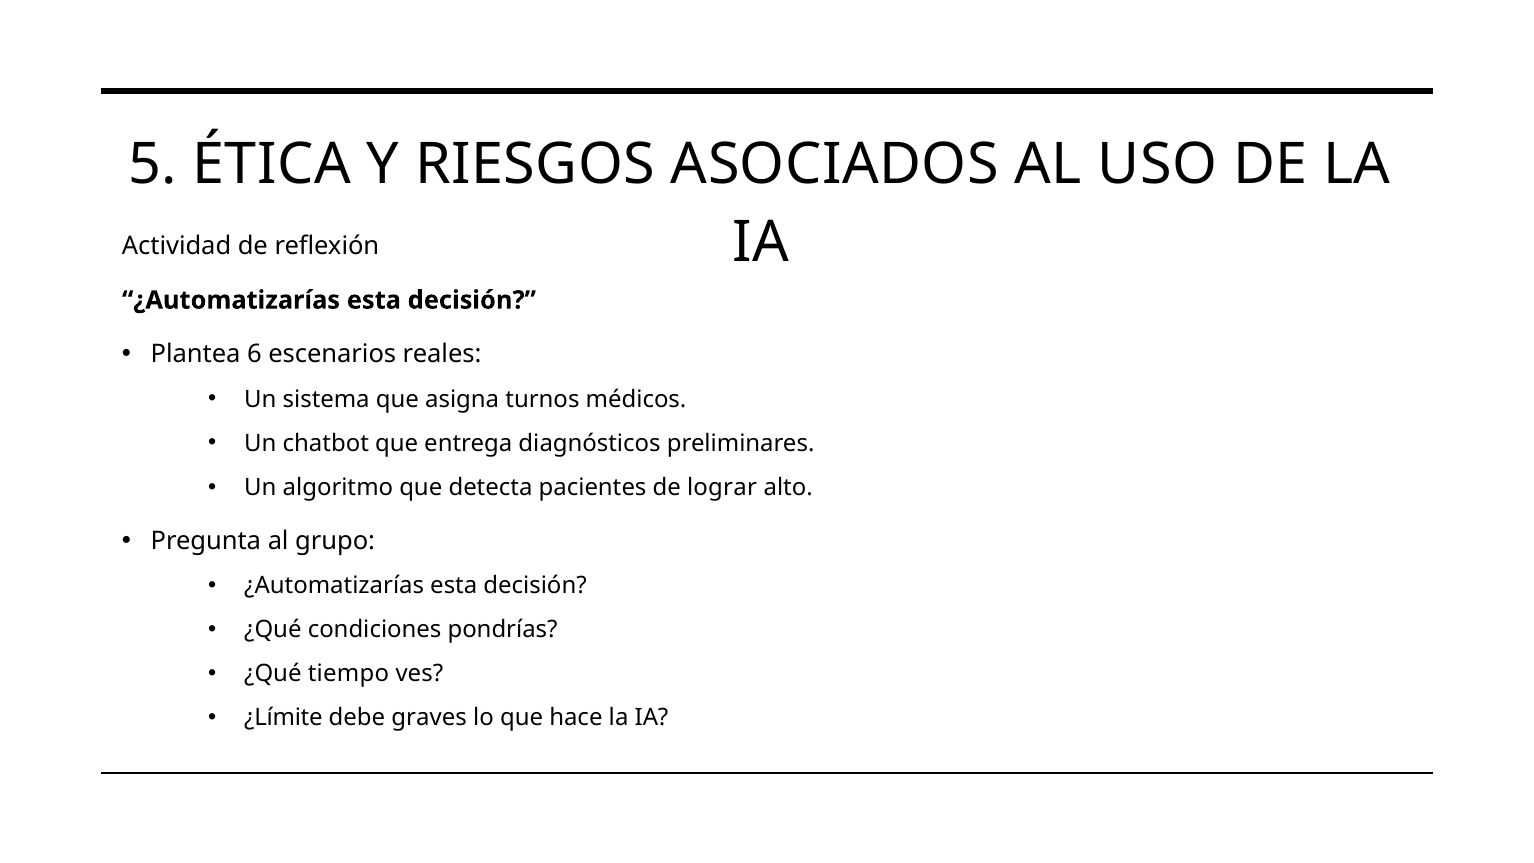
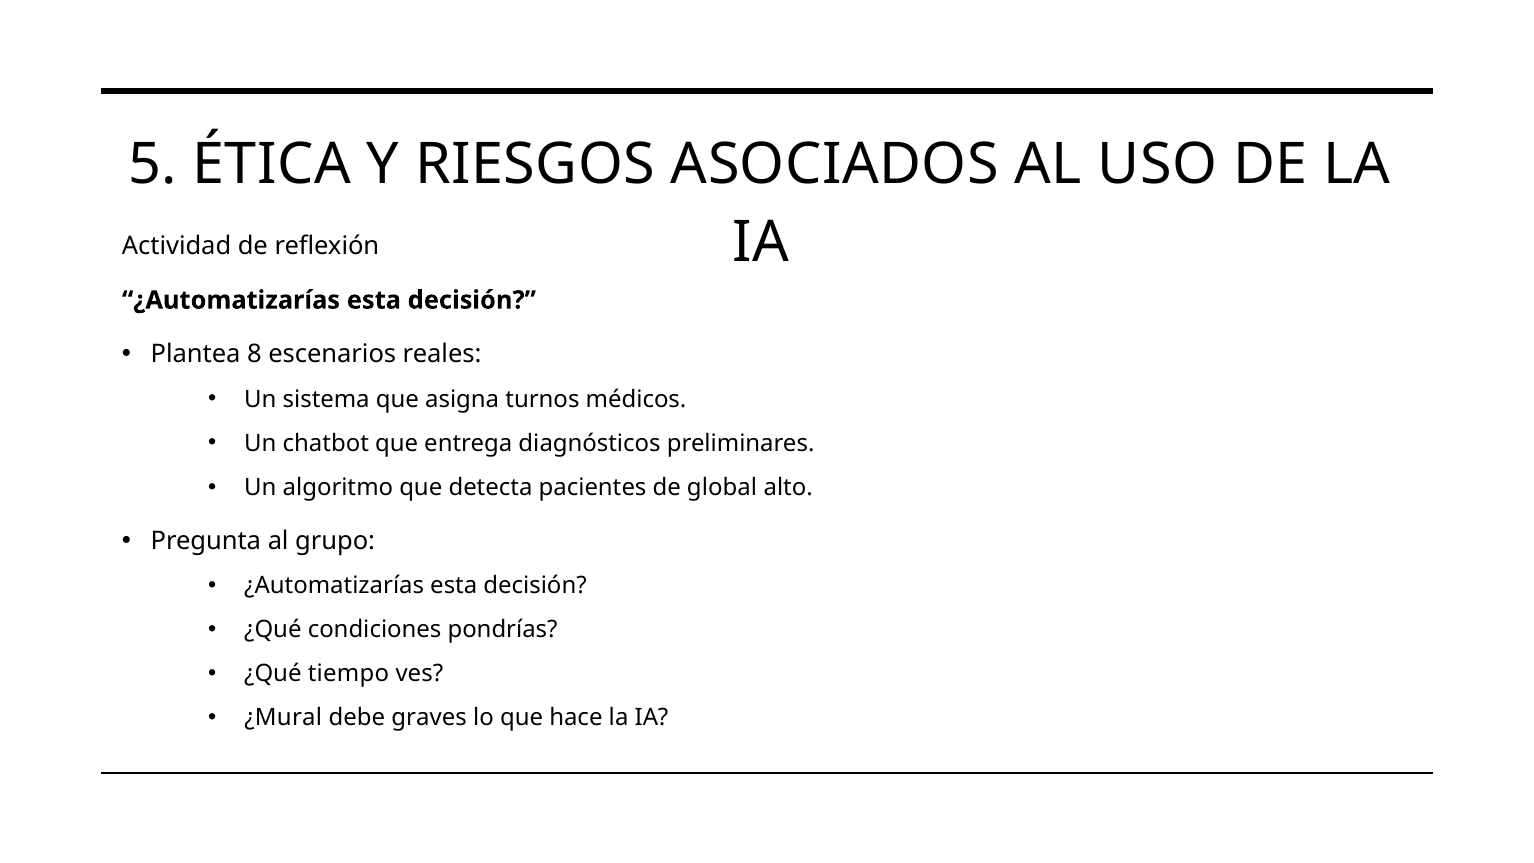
6: 6 -> 8 (254, 354)
lograr: lograr -> global (722, 487)
¿Límite: ¿Límite -> ¿Mural (283, 717)
